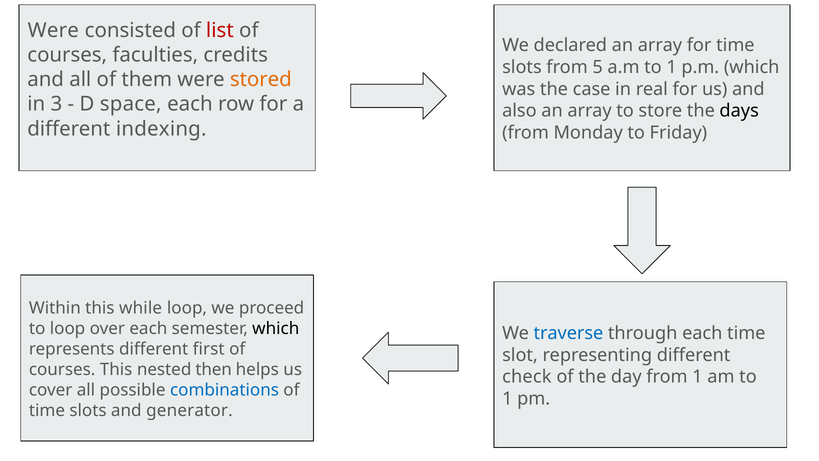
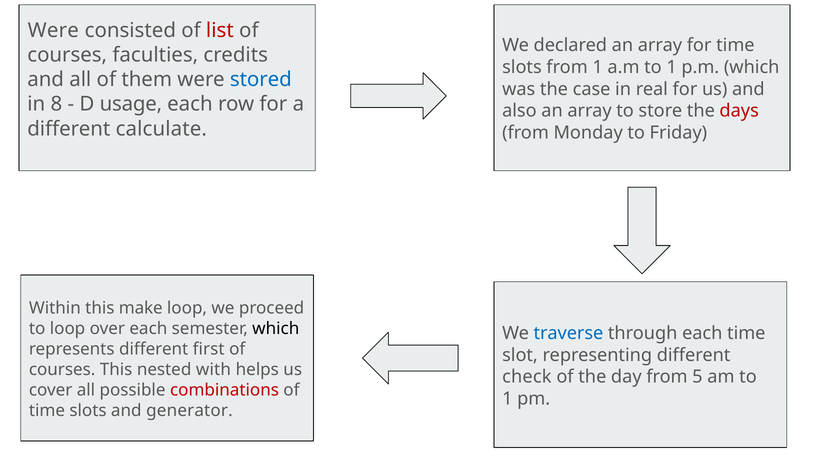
from 5: 5 -> 1 (598, 67)
stored colour: orange -> blue (261, 80)
3: 3 -> 8 (56, 104)
space: space -> usage (131, 104)
days colour: black -> red (739, 111)
indexing: indexing -> calculate (161, 129)
while: while -> make (141, 308)
then: then -> with (213, 369)
from 1: 1 -> 5 (697, 377)
combinations colour: blue -> red (225, 390)
